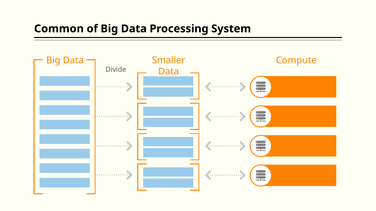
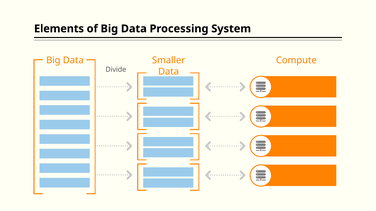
Common: Common -> Elements (59, 29)
